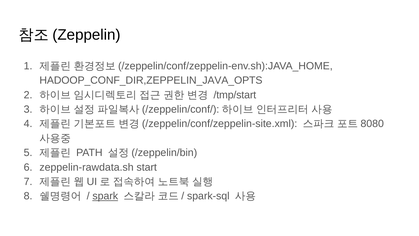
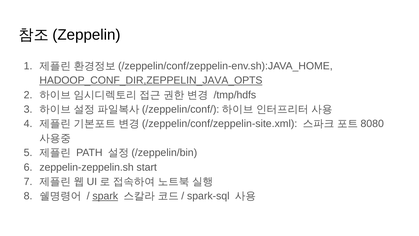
HADOOP_CONF_DIR,ZEPPELIN_JAVA_OPTS underline: none -> present (151, 80)
/tmp/start: /tmp/start -> /tmp/hdfs (235, 95)
zeppelin-rawdata.sh: zeppelin-rawdata.sh -> zeppelin-zeppelin.sh (87, 167)
